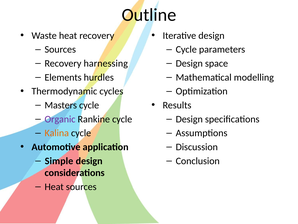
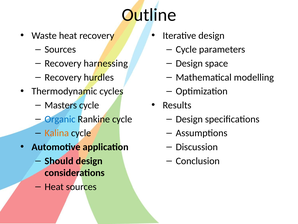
Elements: Elements -> Recovery (63, 77)
Organic colour: purple -> blue (60, 119)
Simple: Simple -> Should (59, 161)
